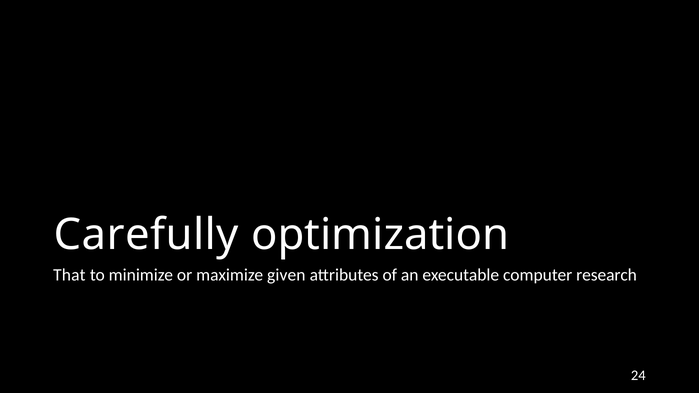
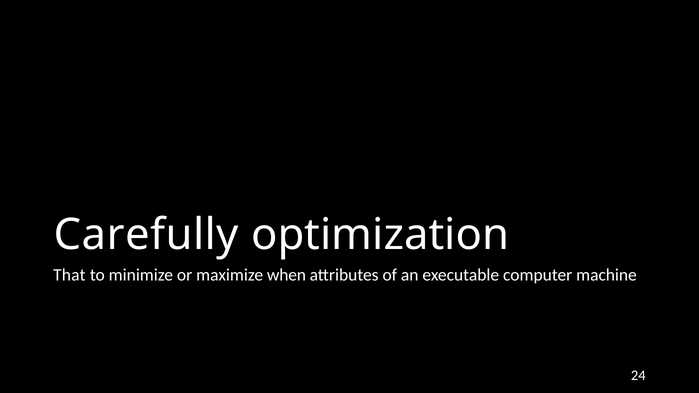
given: given -> when (286, 275)
research: research -> machine (607, 275)
